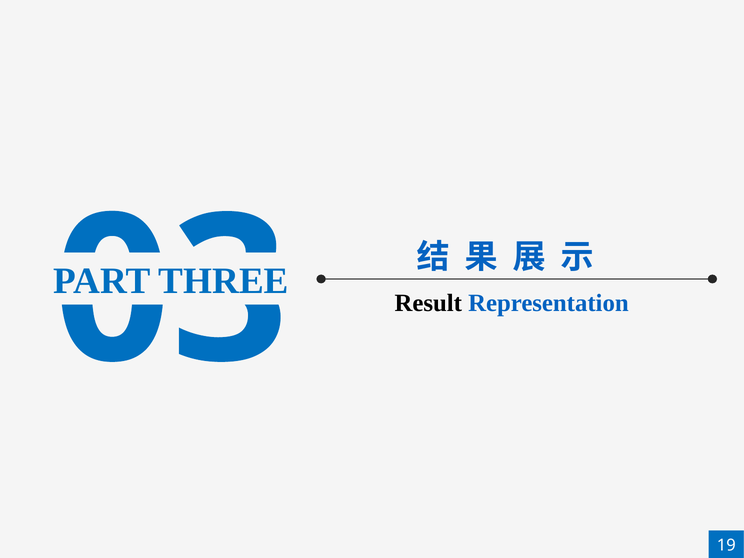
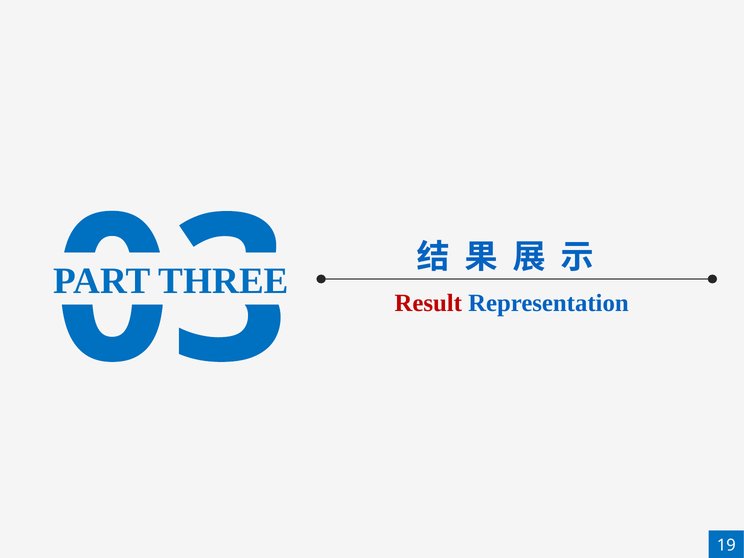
Result colour: black -> red (428, 303)
